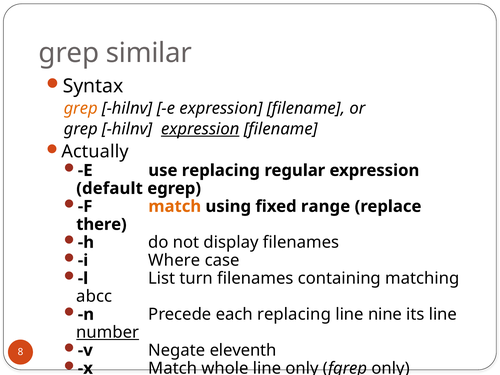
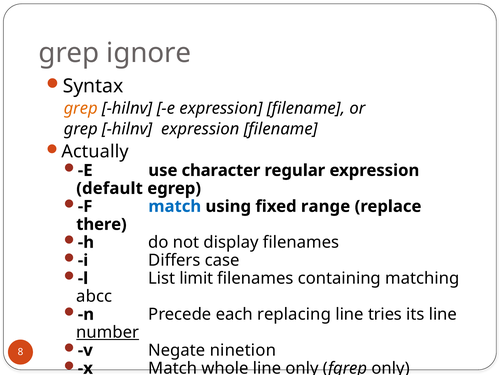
similar: similar -> ignore (149, 53)
expression underline: present -> none (200, 129)
use replacing: replacing -> character (221, 170)
match colour: orange -> blue (175, 206)
Where: Where -> Differs (174, 260)
turn: turn -> limit (196, 278)
nine: nine -> tries (385, 314)
eleventh: eleventh -> ninetion (243, 350)
